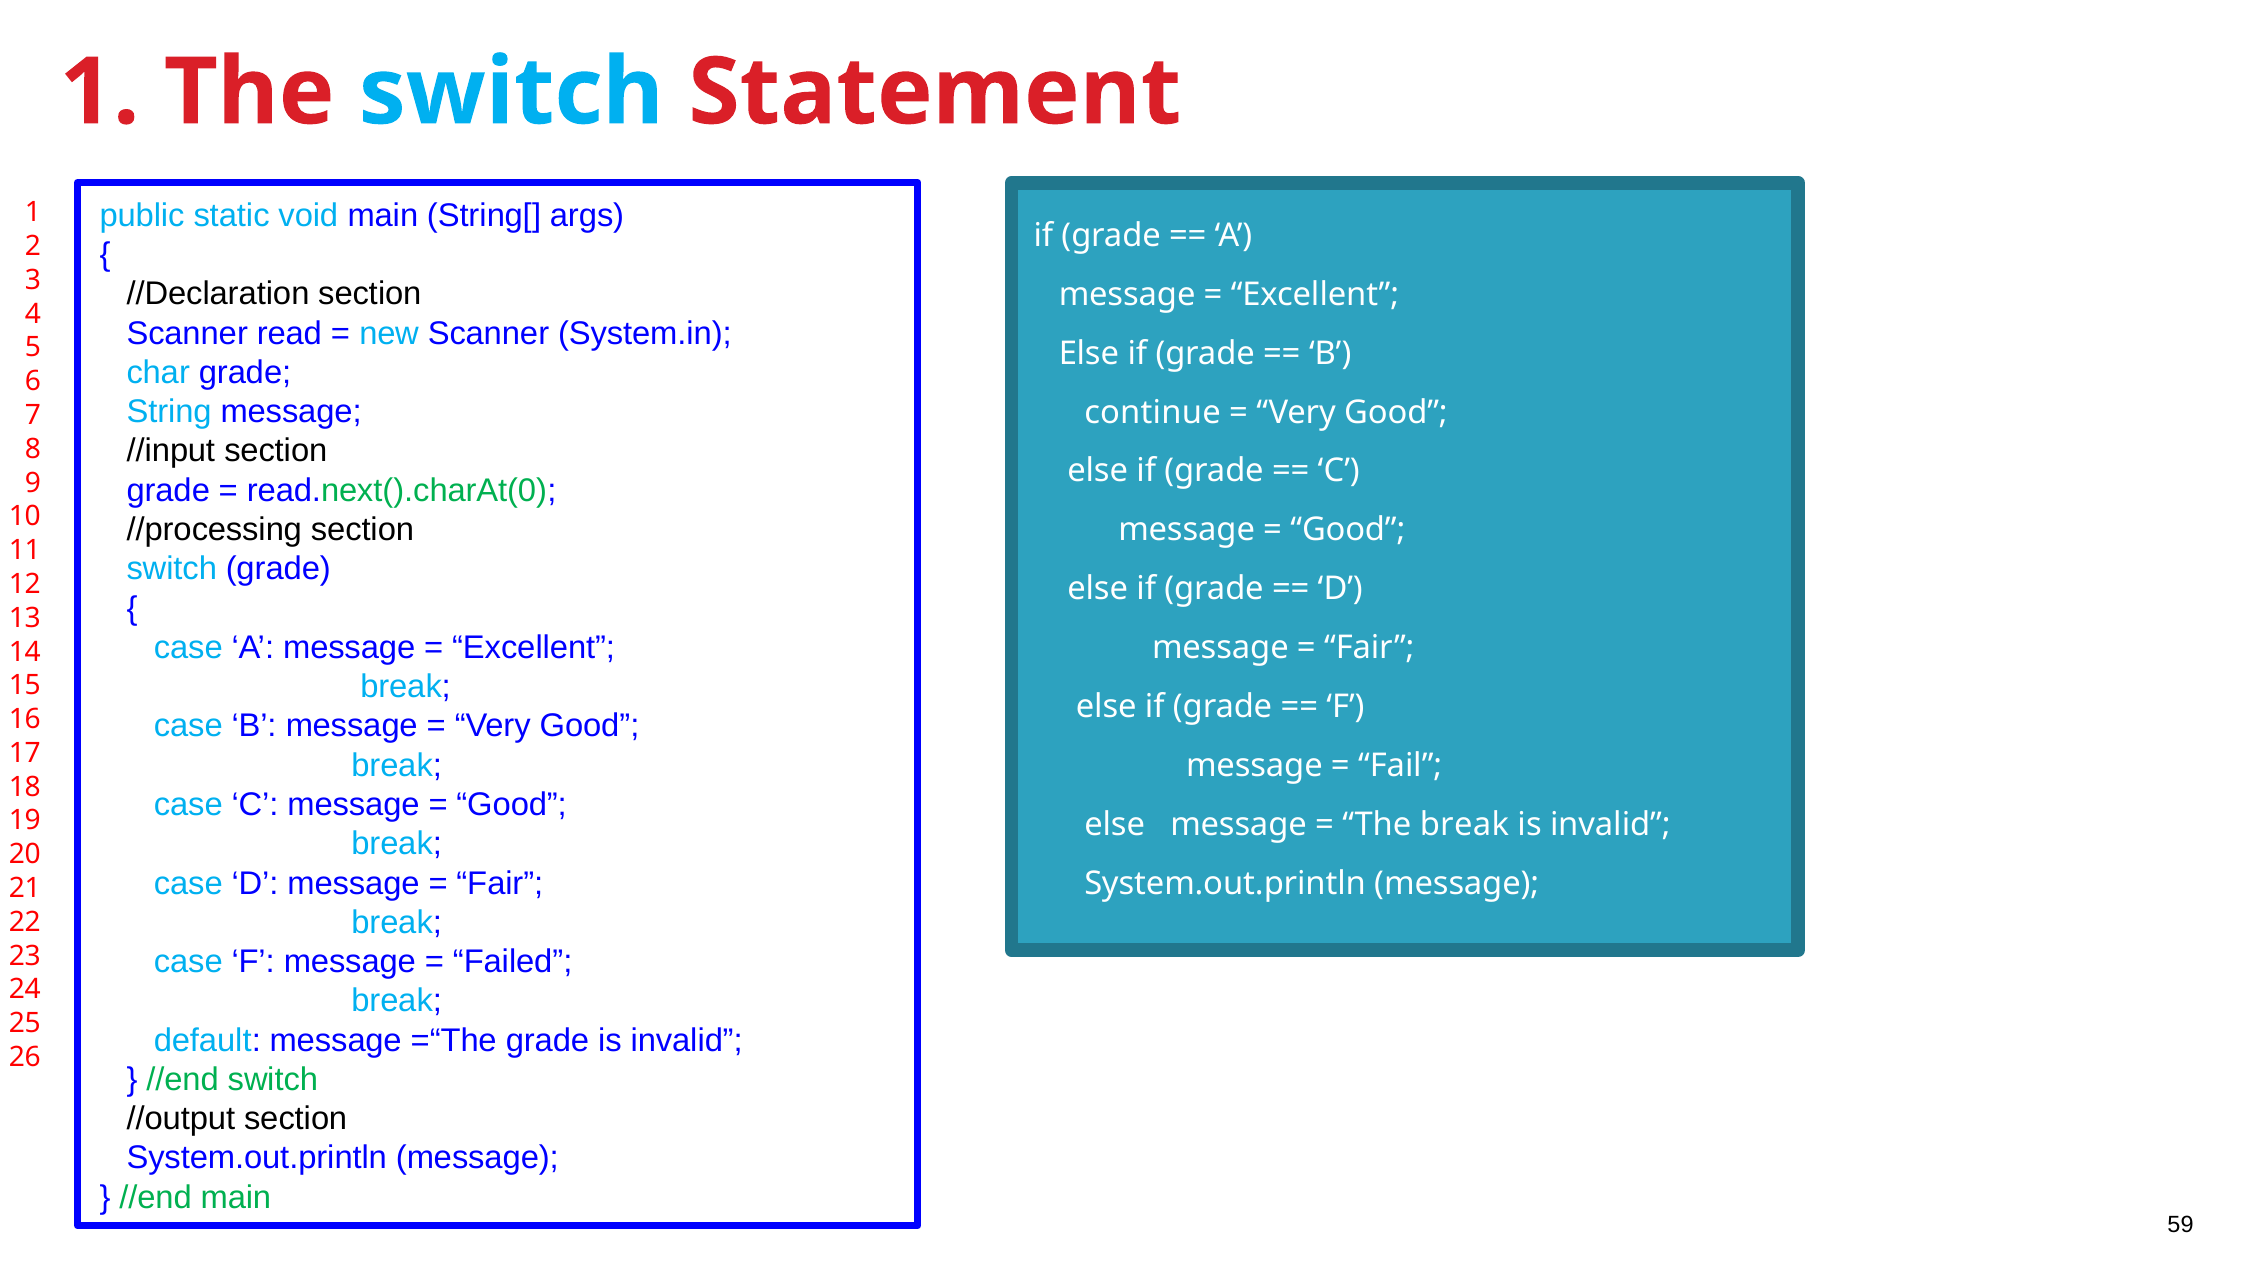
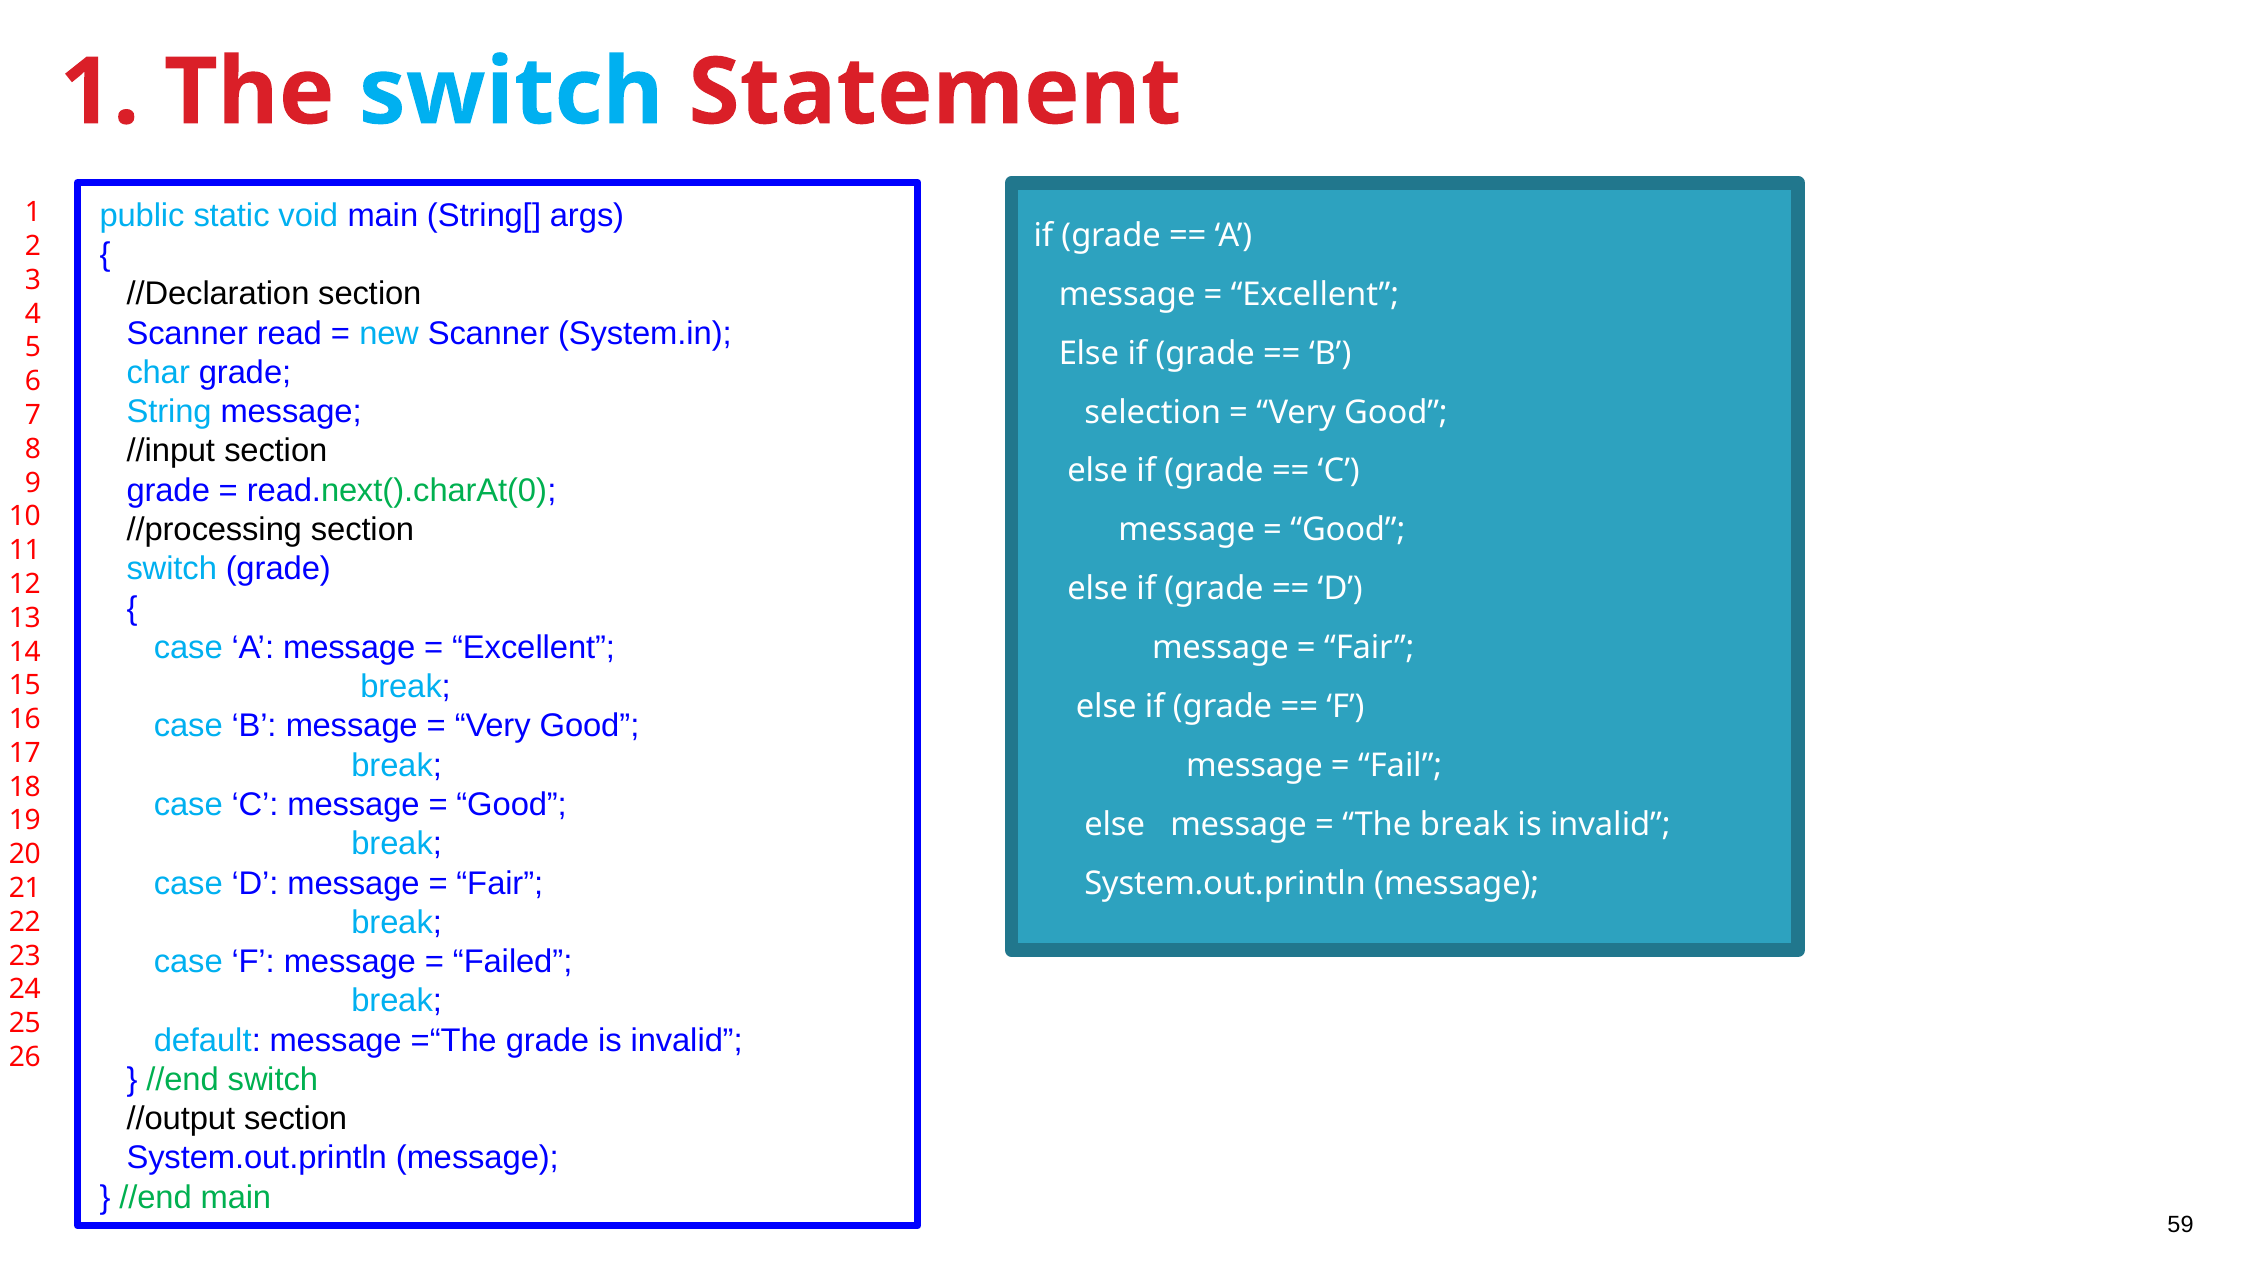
continue: continue -> selection (1153, 412)
